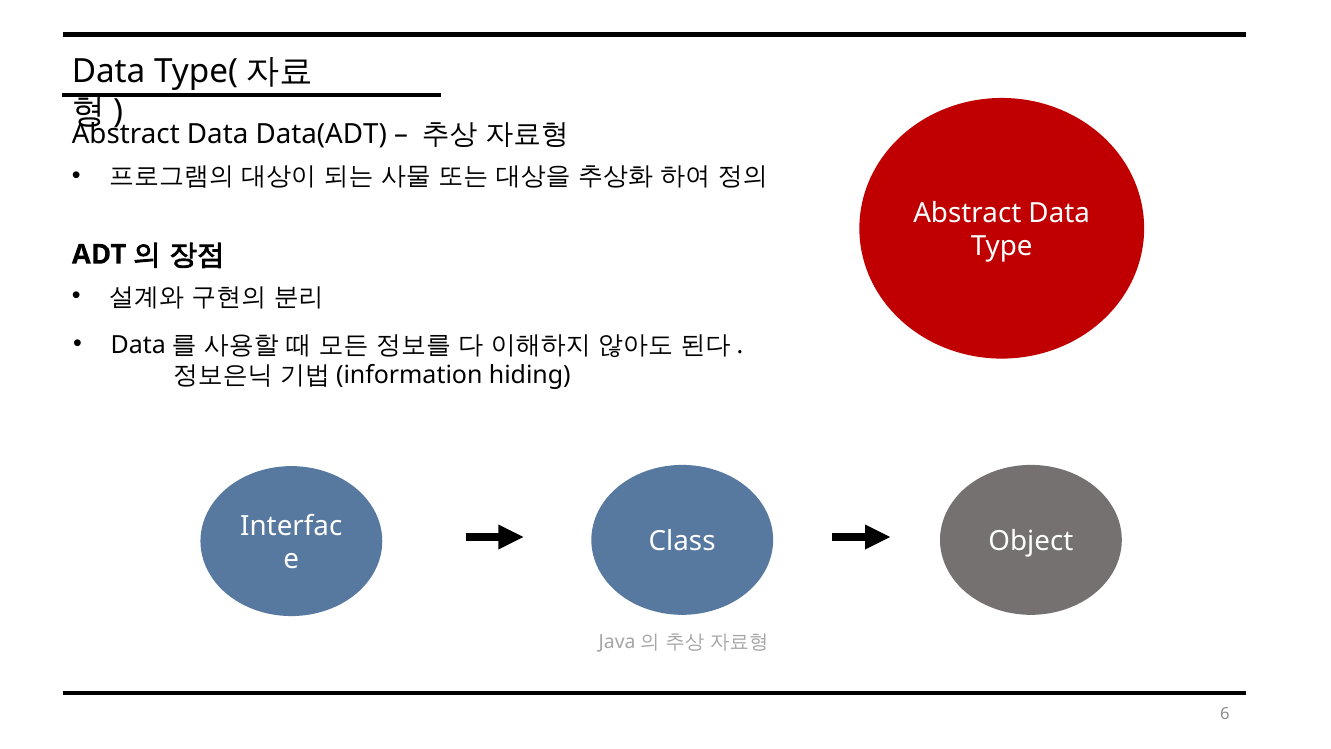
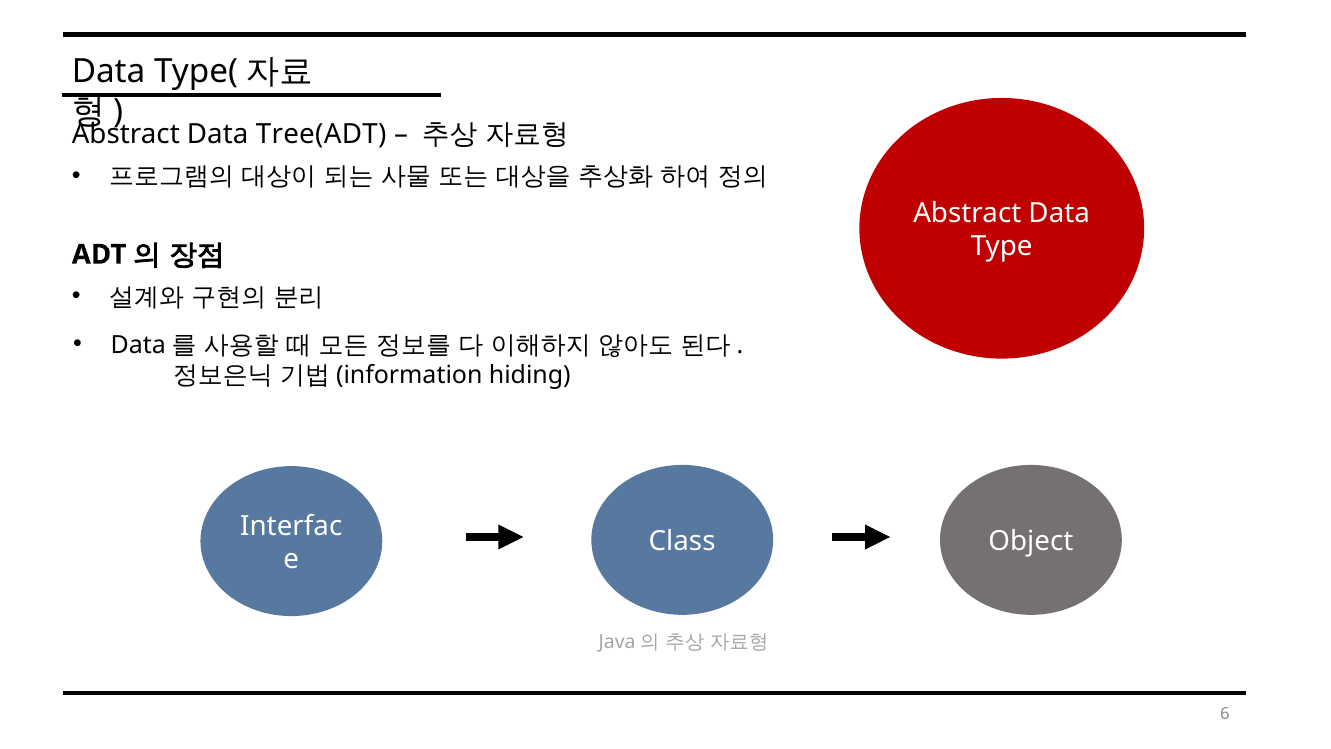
Data(ADT: Data(ADT -> Tree(ADT (321, 134)
